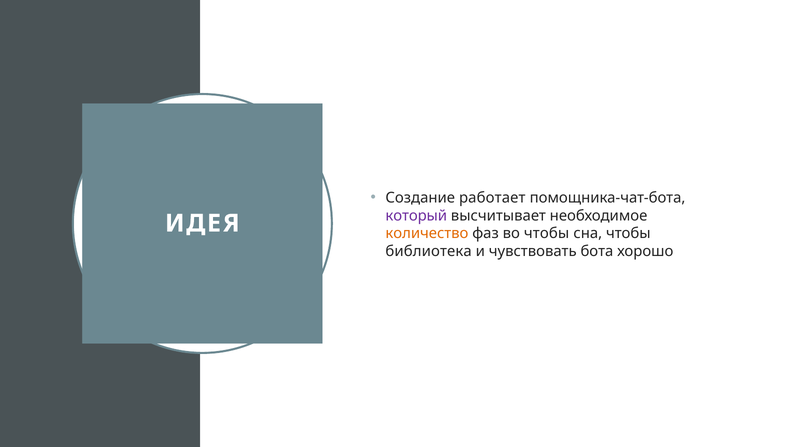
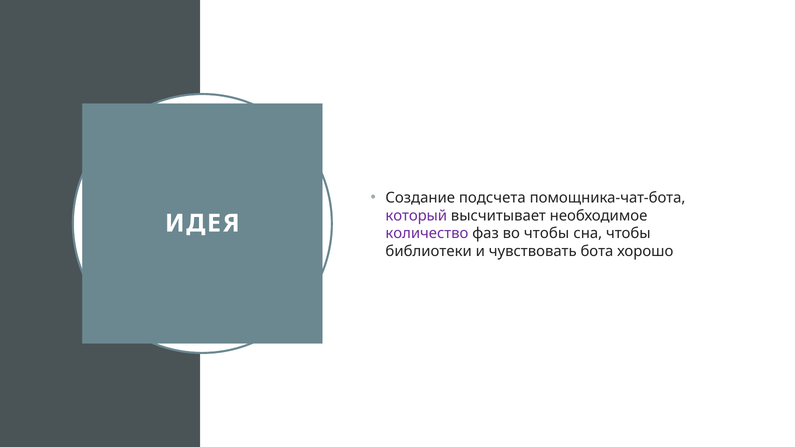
работает: работает -> подсчета (492, 198)
количество colour: orange -> purple (427, 234)
библиотека: библиотека -> библиотеки (429, 251)
